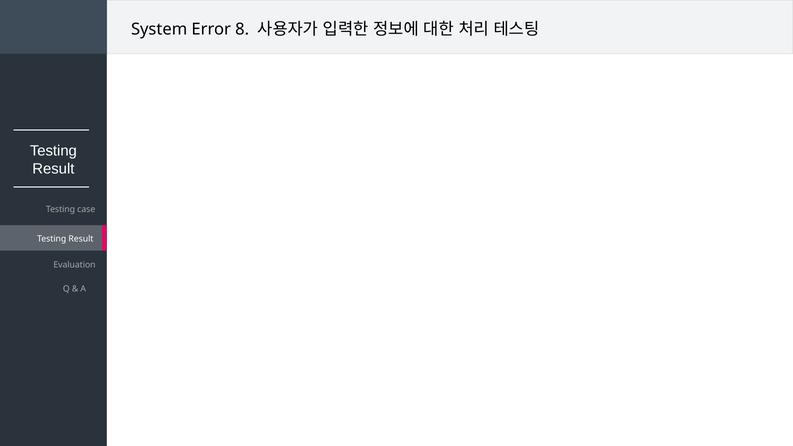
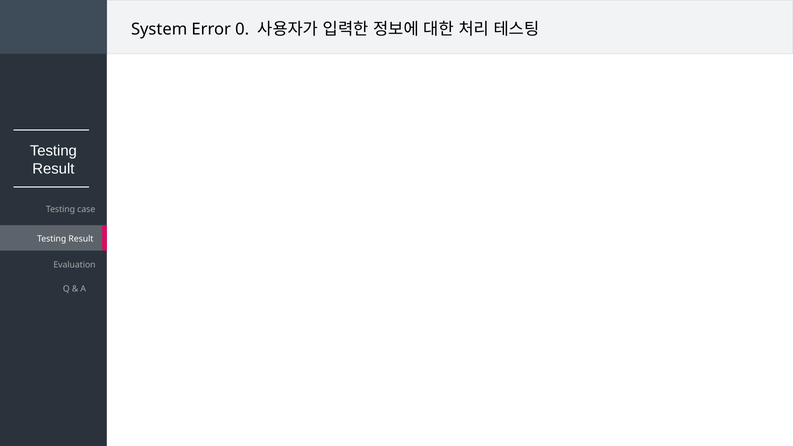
8: 8 -> 0 (242, 29)
